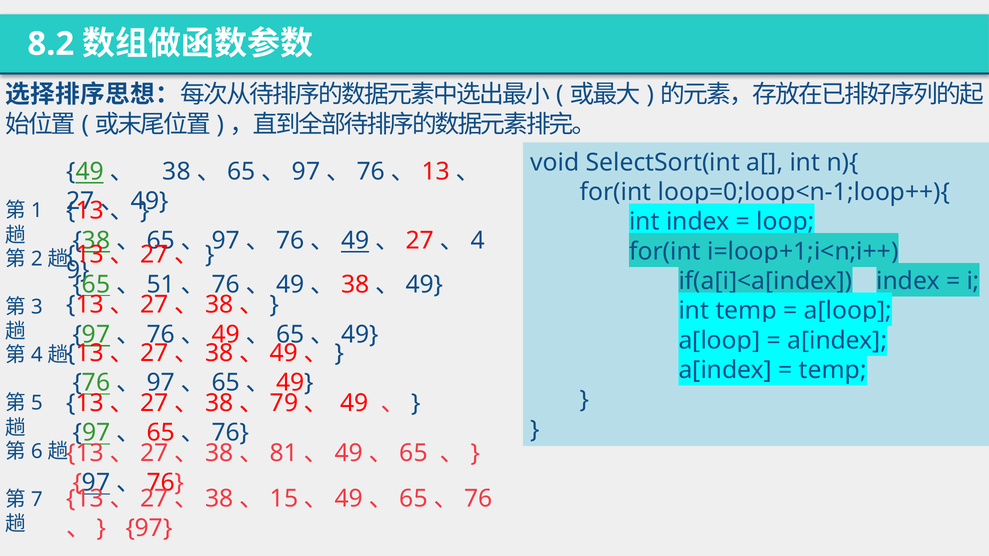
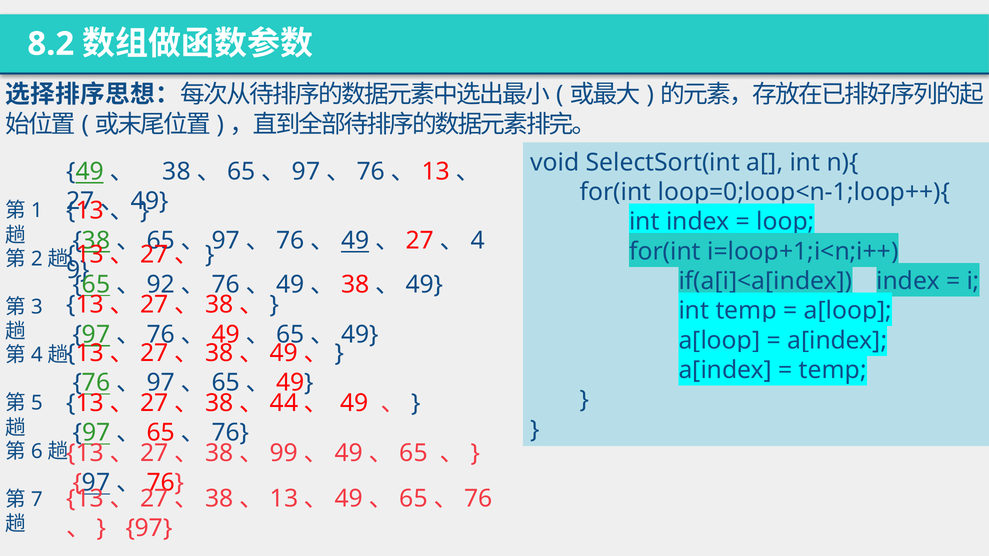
51: 51 -> 92 (161, 285)
79: 79 -> 44 (284, 403)
81: 81 -> 99 (284, 453)
15: 15 -> 13 (284, 499)
